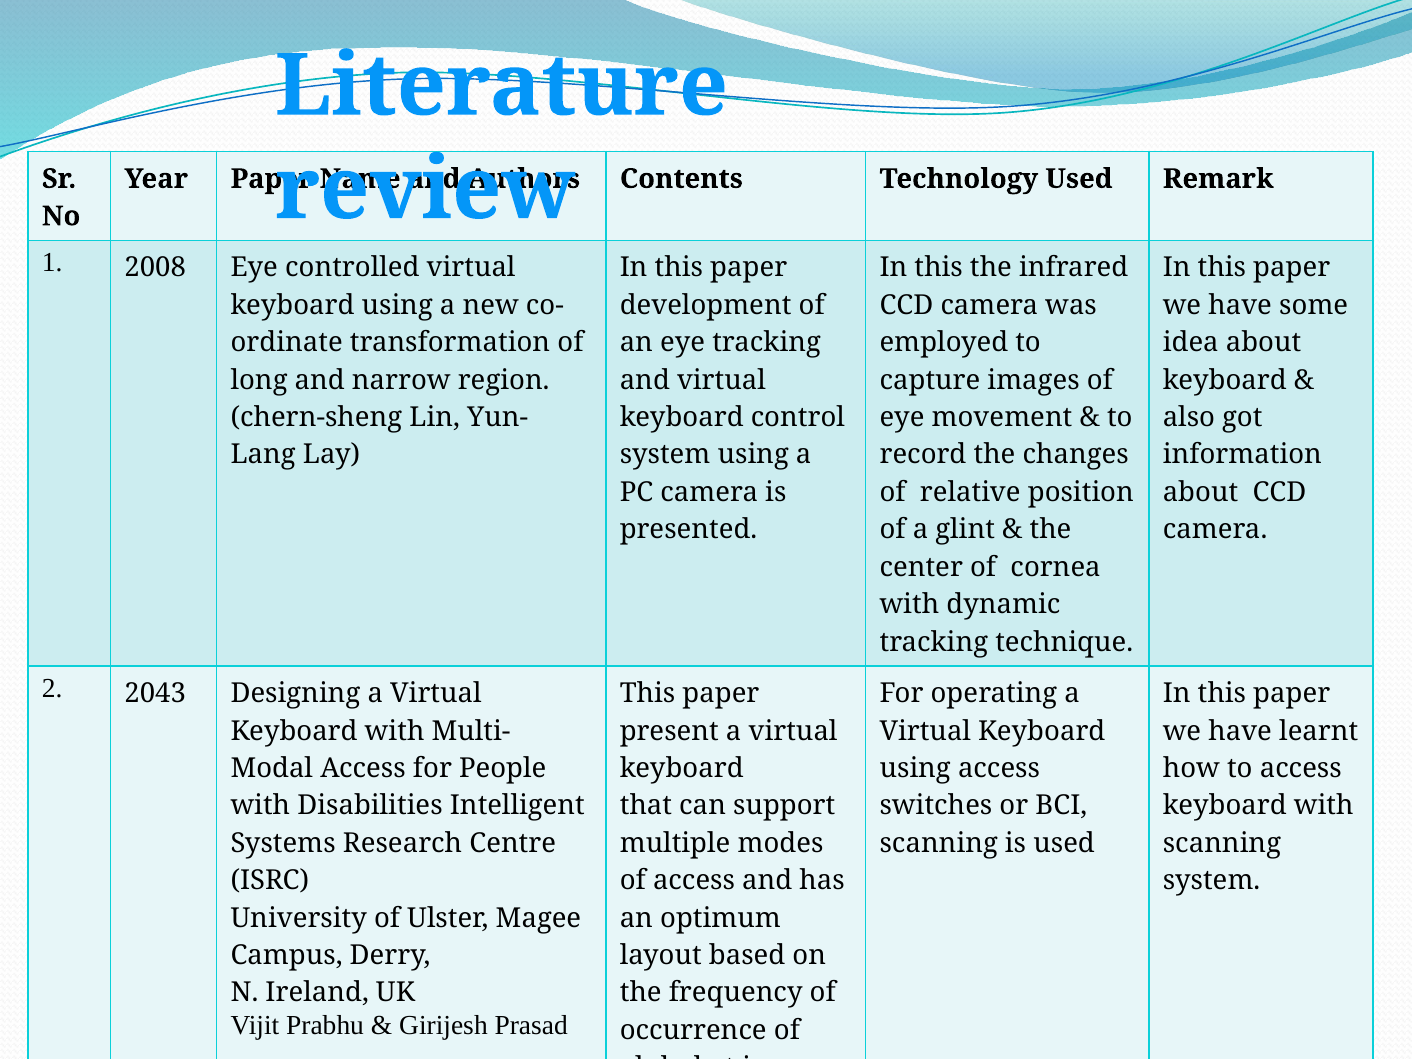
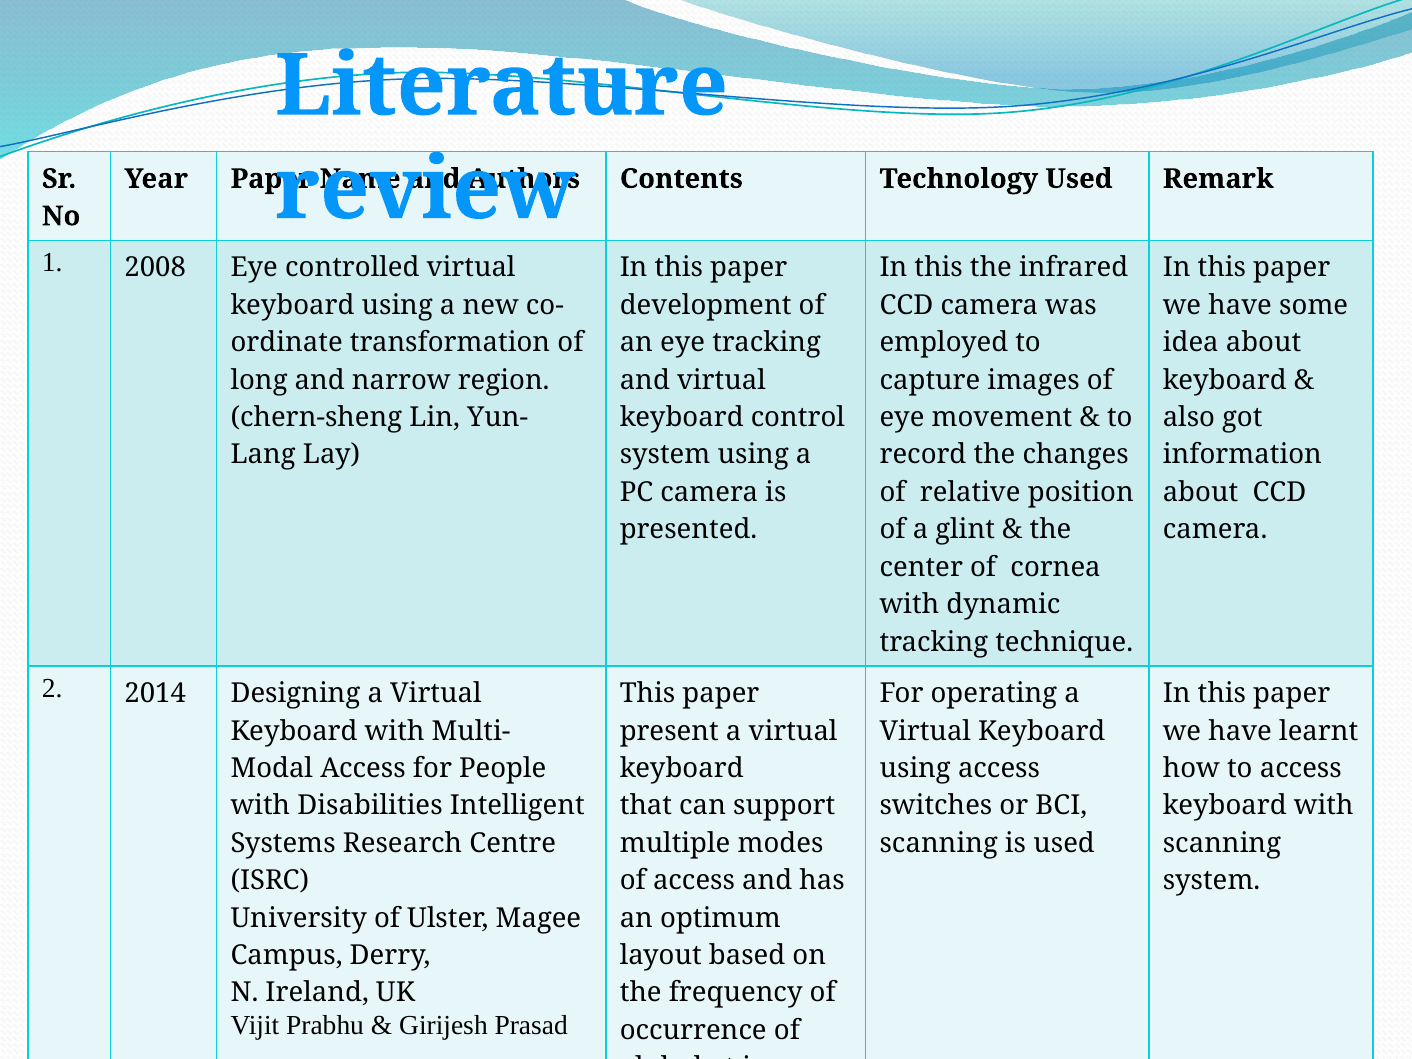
2043: 2043 -> 2014 (155, 694)
